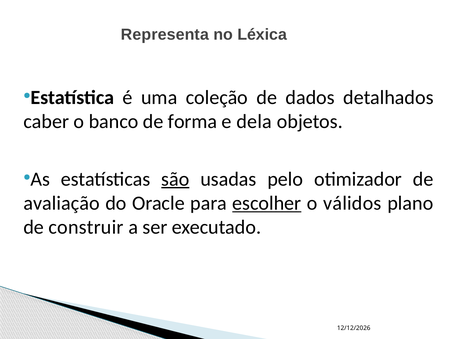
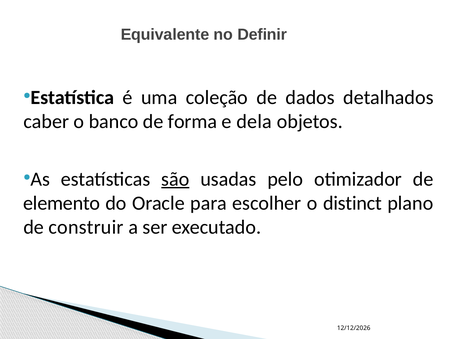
Representa: Representa -> Equivalente (165, 35)
Léxica: Léxica -> Definir (262, 35)
avaliação: avaliação -> elemento (62, 203)
escolher underline: present -> none (267, 203)
válidos: válidos -> distinct (352, 203)
